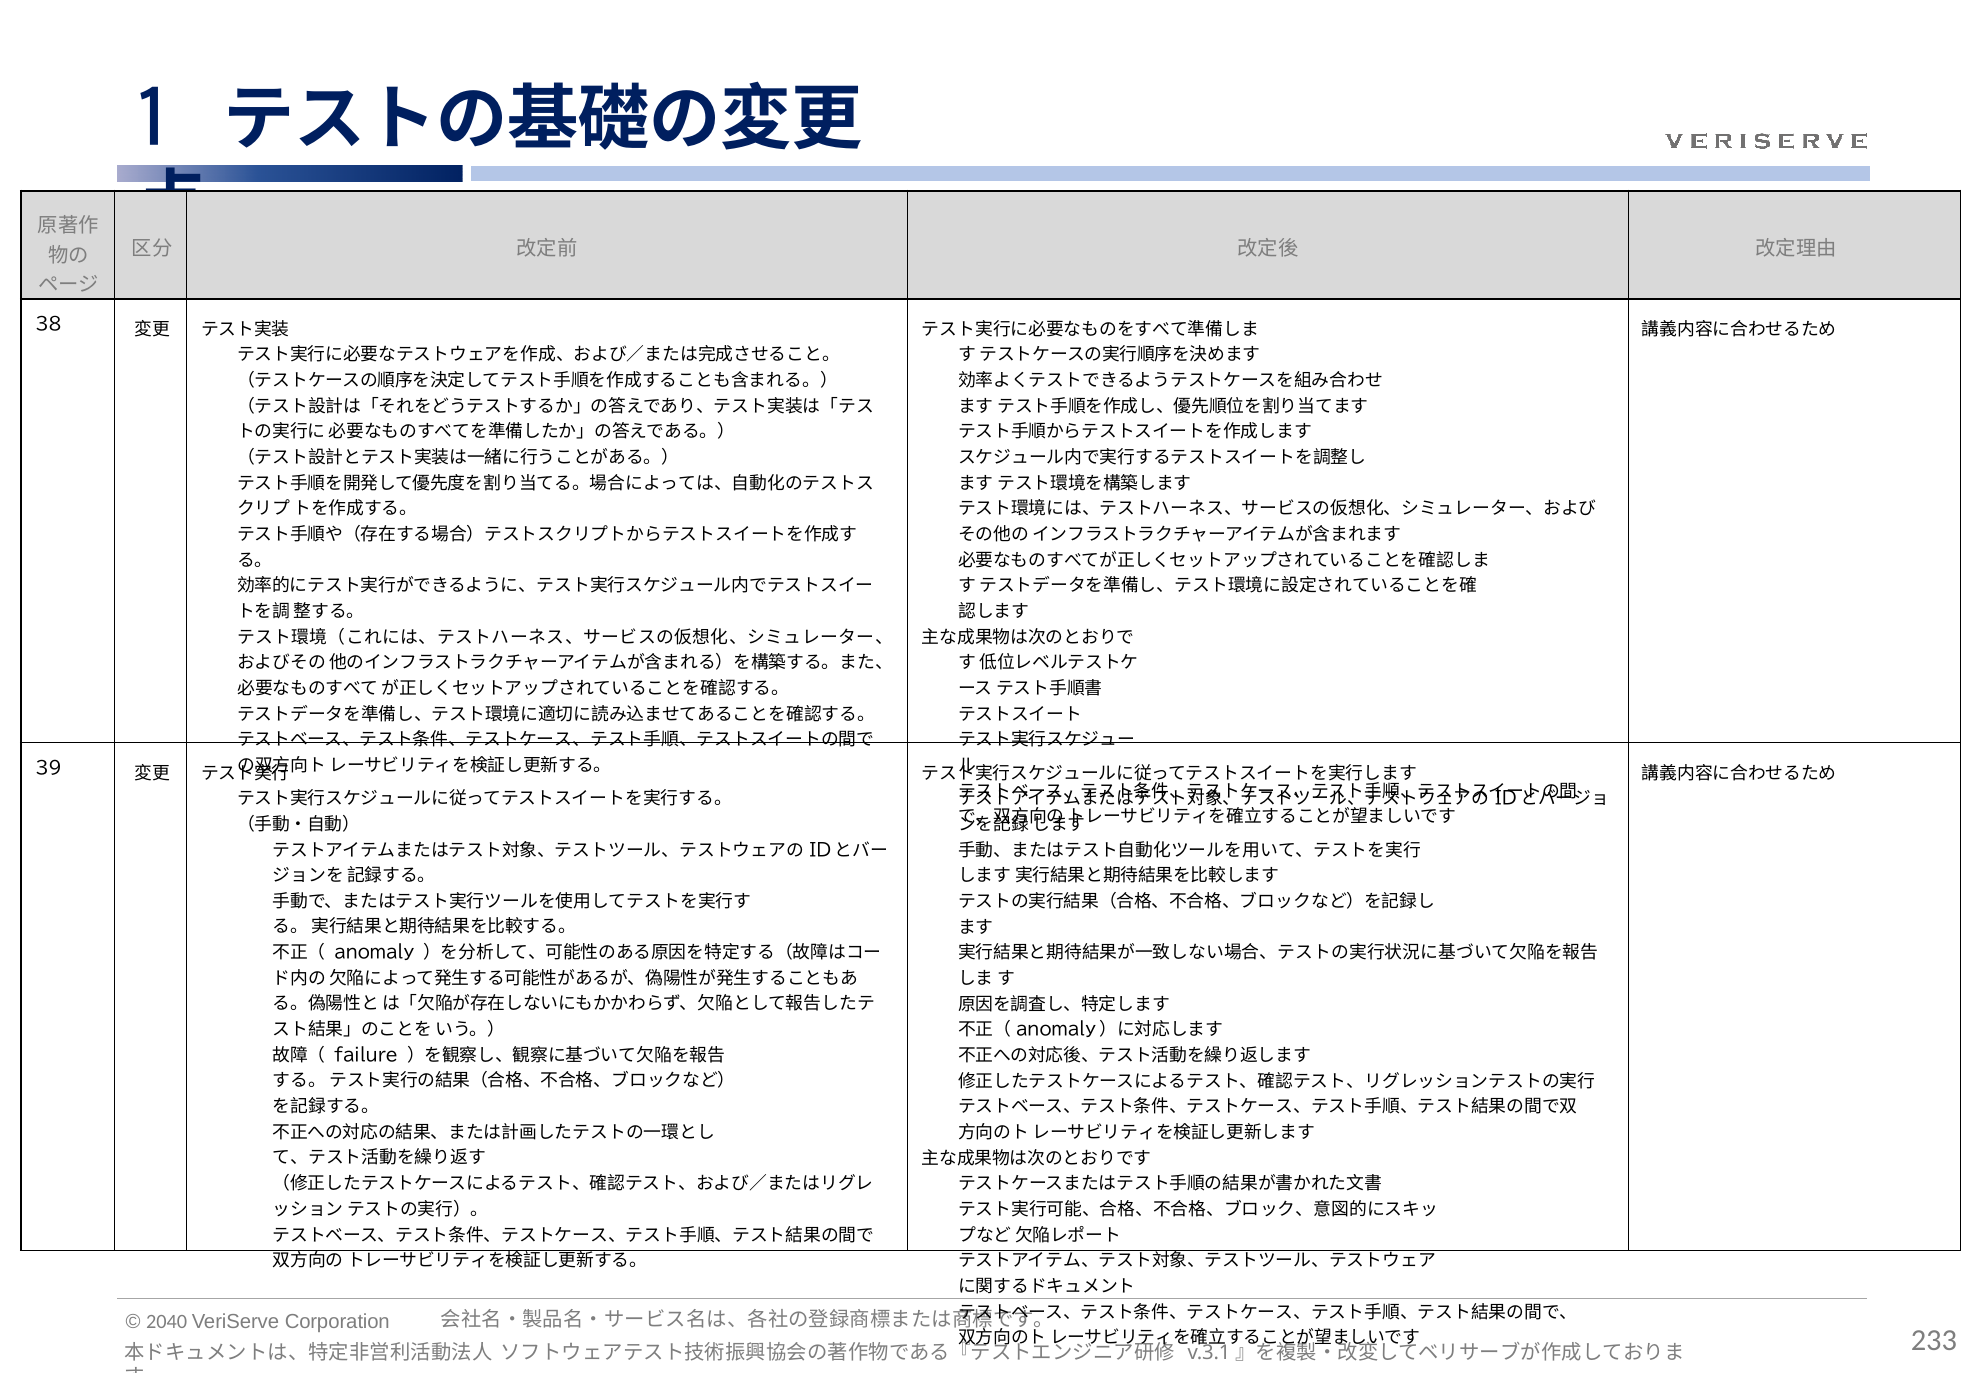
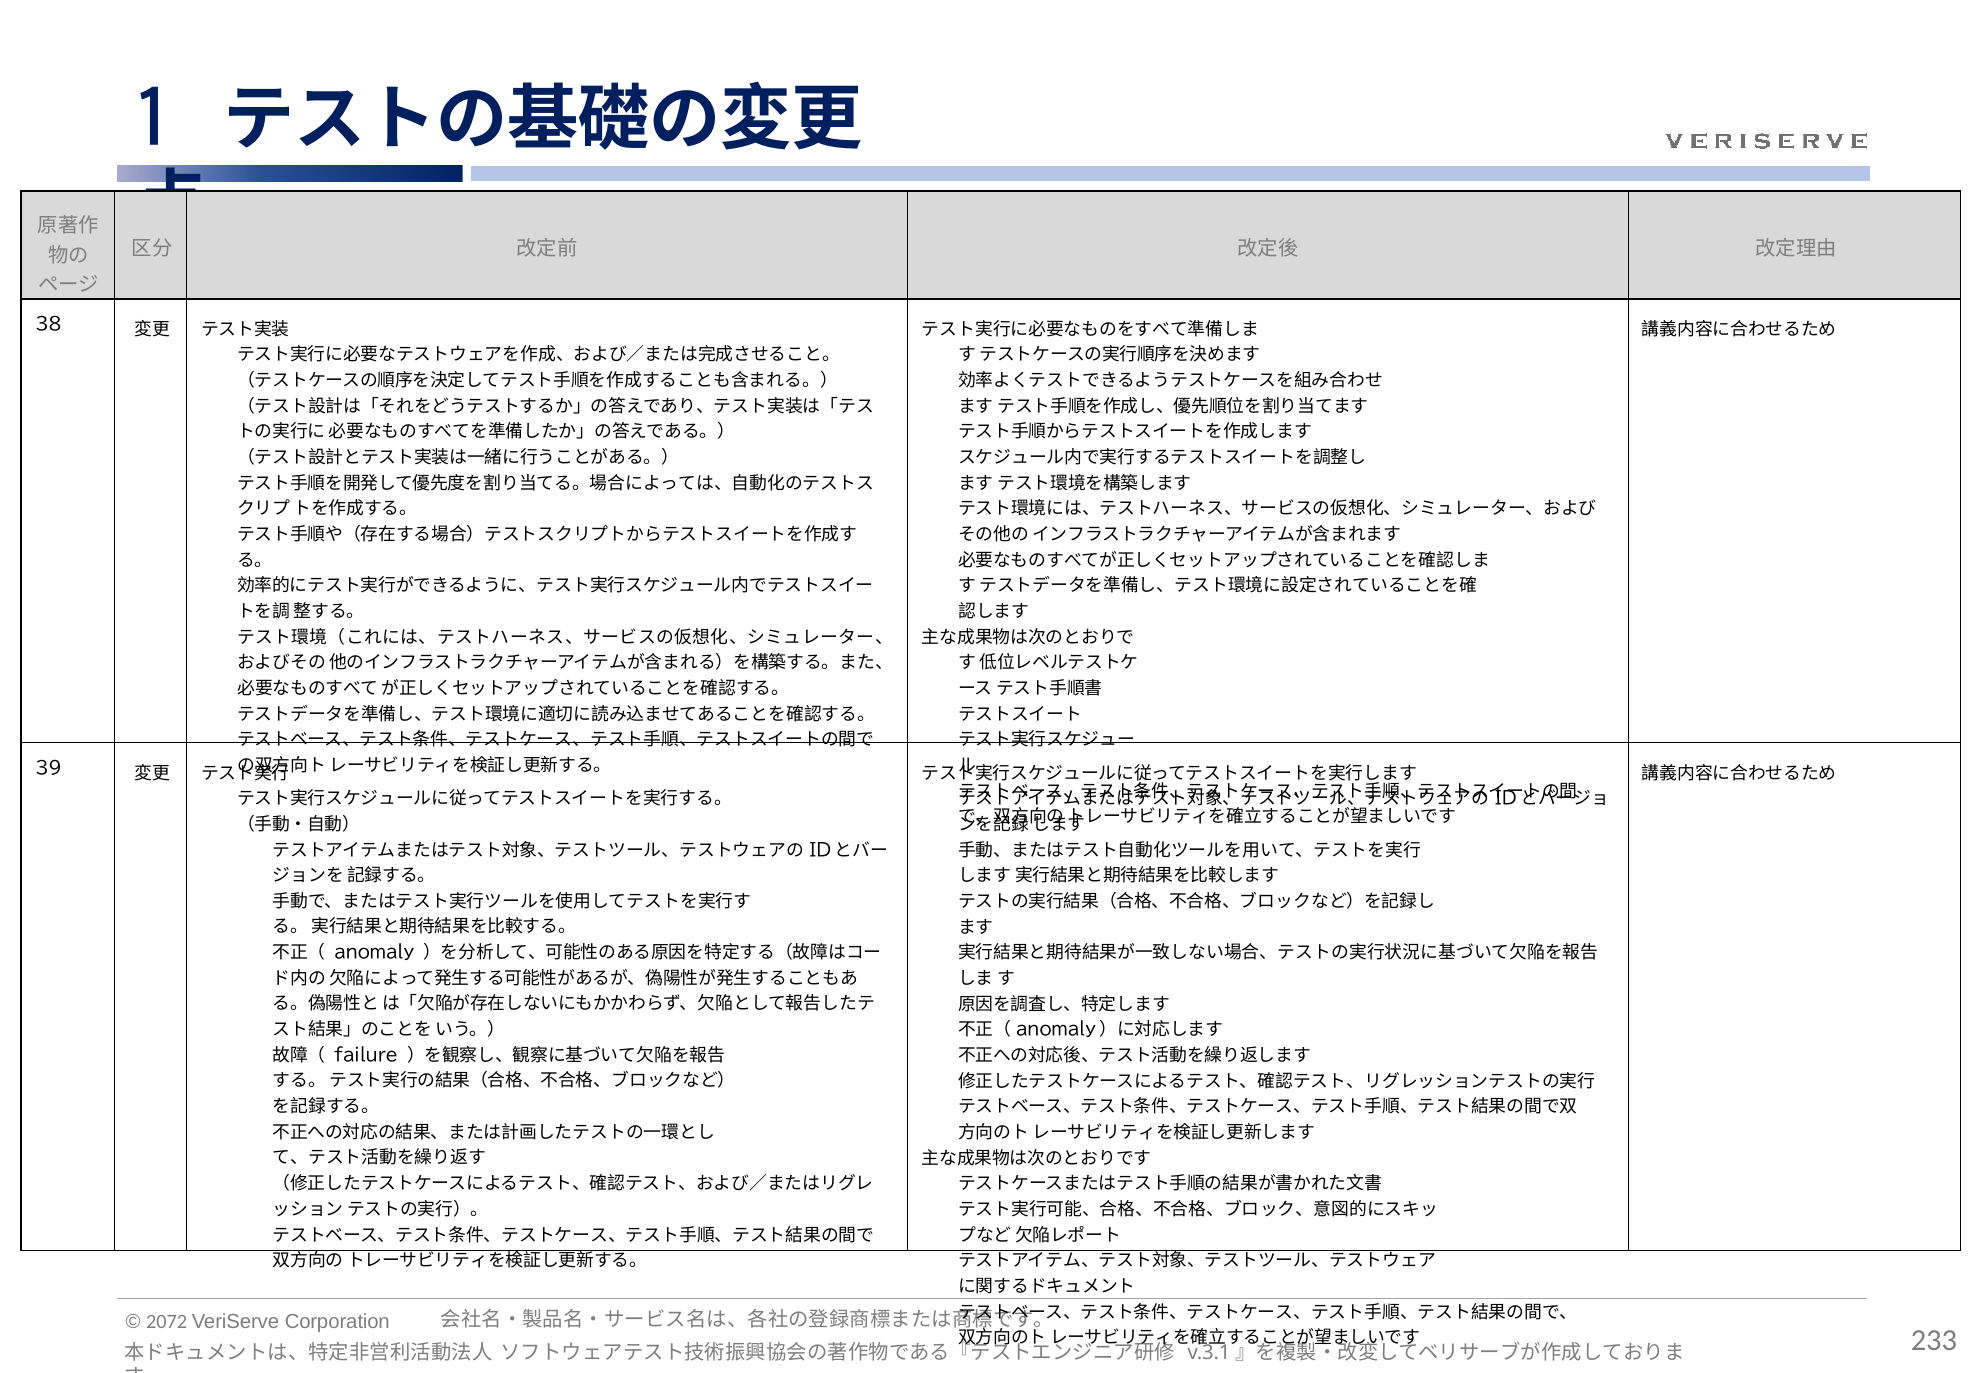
2040: 2040 -> 2072 (167, 1322)
